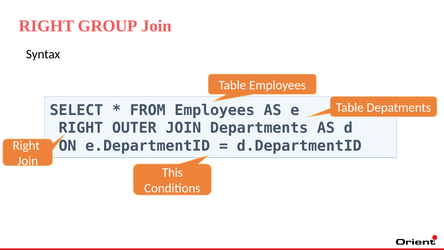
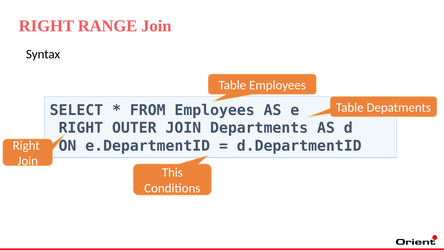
GROUP: GROUP -> RANGE (108, 26)
